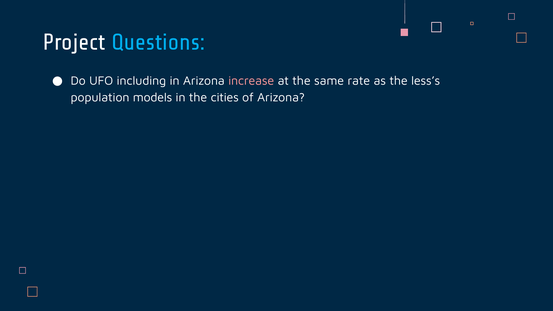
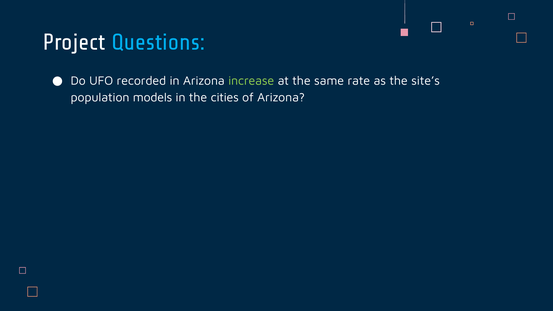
including: including -> recorded (141, 81)
increase colour: pink -> light green (251, 81)
less’s: less’s -> site’s (426, 81)
